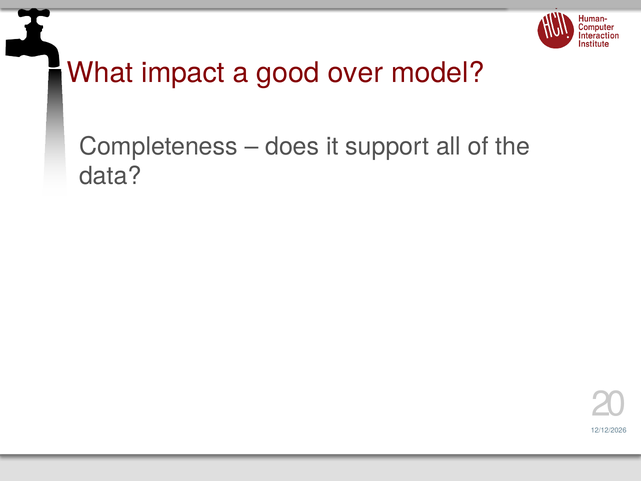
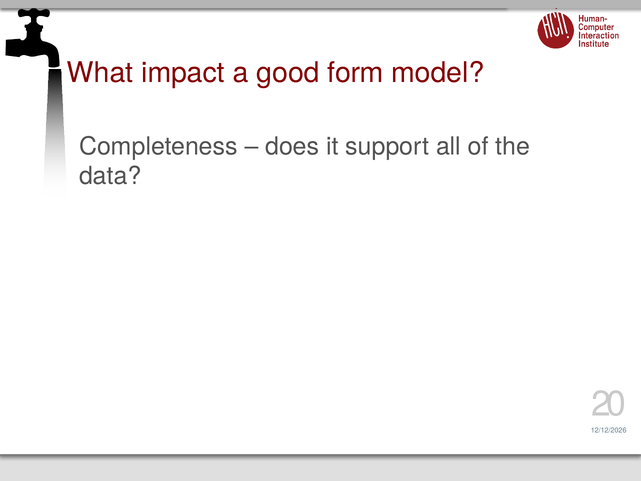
over: over -> form (355, 73)
